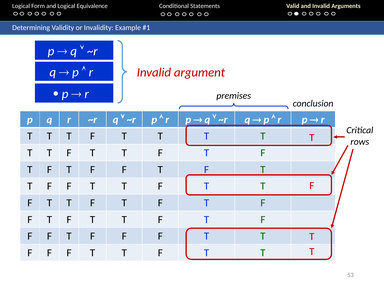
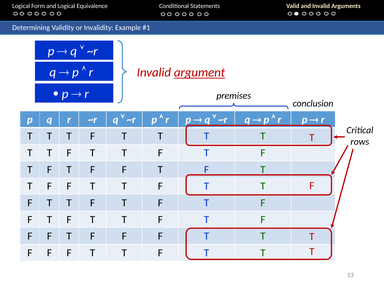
argument underline: none -> present (199, 73)
